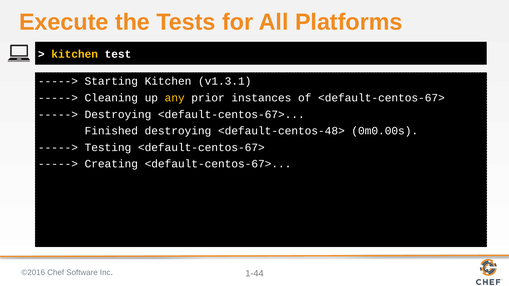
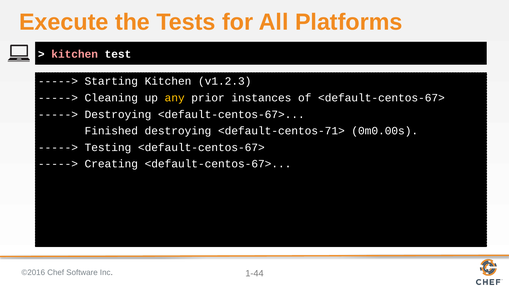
kitchen colour: yellow -> pink (75, 54)
v1.3.1: v1.3.1 -> v1.2.3 (225, 81)
<default-centos-48>: <default-centos-48> -> <default-centos-71> (281, 131)
